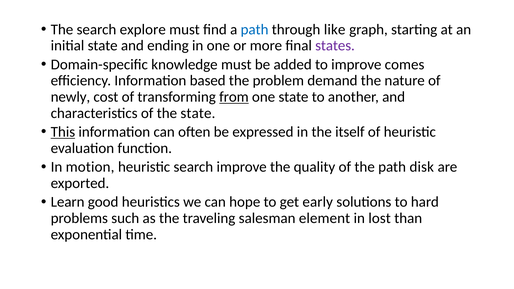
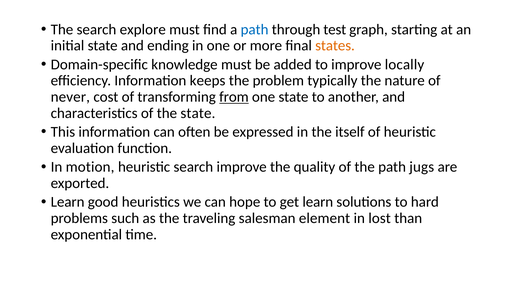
like: like -> test (335, 29)
states colour: purple -> orange (335, 46)
comes: comes -> locally (404, 65)
based: based -> keeps (208, 81)
demand: demand -> typically (332, 81)
newly: newly -> never (70, 97)
This underline: present -> none (63, 132)
disk: disk -> jugs (422, 167)
get early: early -> learn (318, 202)
